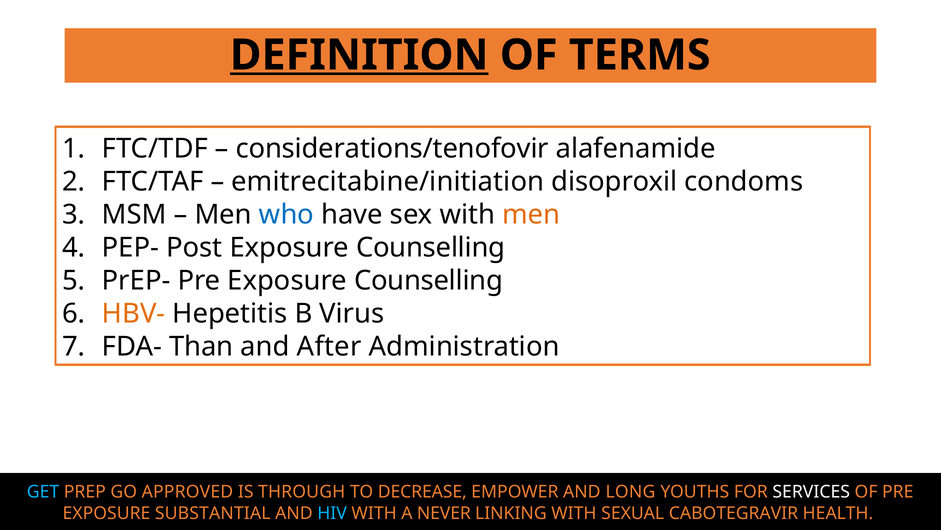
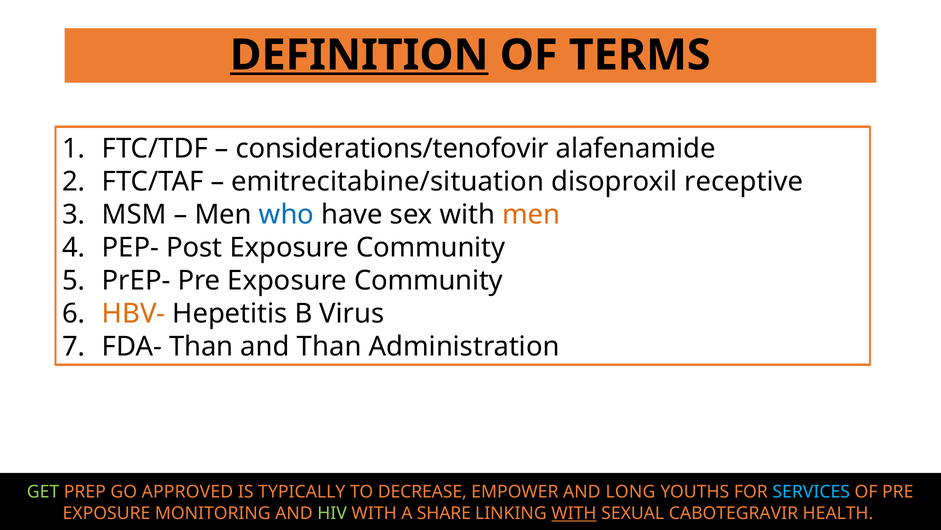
emitrecitabine/initiation: emitrecitabine/initiation -> emitrecitabine/situation (388, 181)
condoms: condoms -> receptive (744, 181)
Post Exposure Counselling: Counselling -> Community (431, 247)
Pre Exposure Counselling: Counselling -> Community (428, 280)
and After: After -> Than (329, 346)
GET colour: light blue -> light green (43, 491)
THROUGH: THROUGH -> TYPICALLY (302, 491)
SERVICES colour: white -> light blue (811, 491)
SUBSTANTIAL: SUBSTANTIAL -> MONITORING (213, 513)
HIV colour: light blue -> light green (332, 513)
NEVER: NEVER -> SHARE (444, 513)
WITH underline: none -> present (574, 513)
